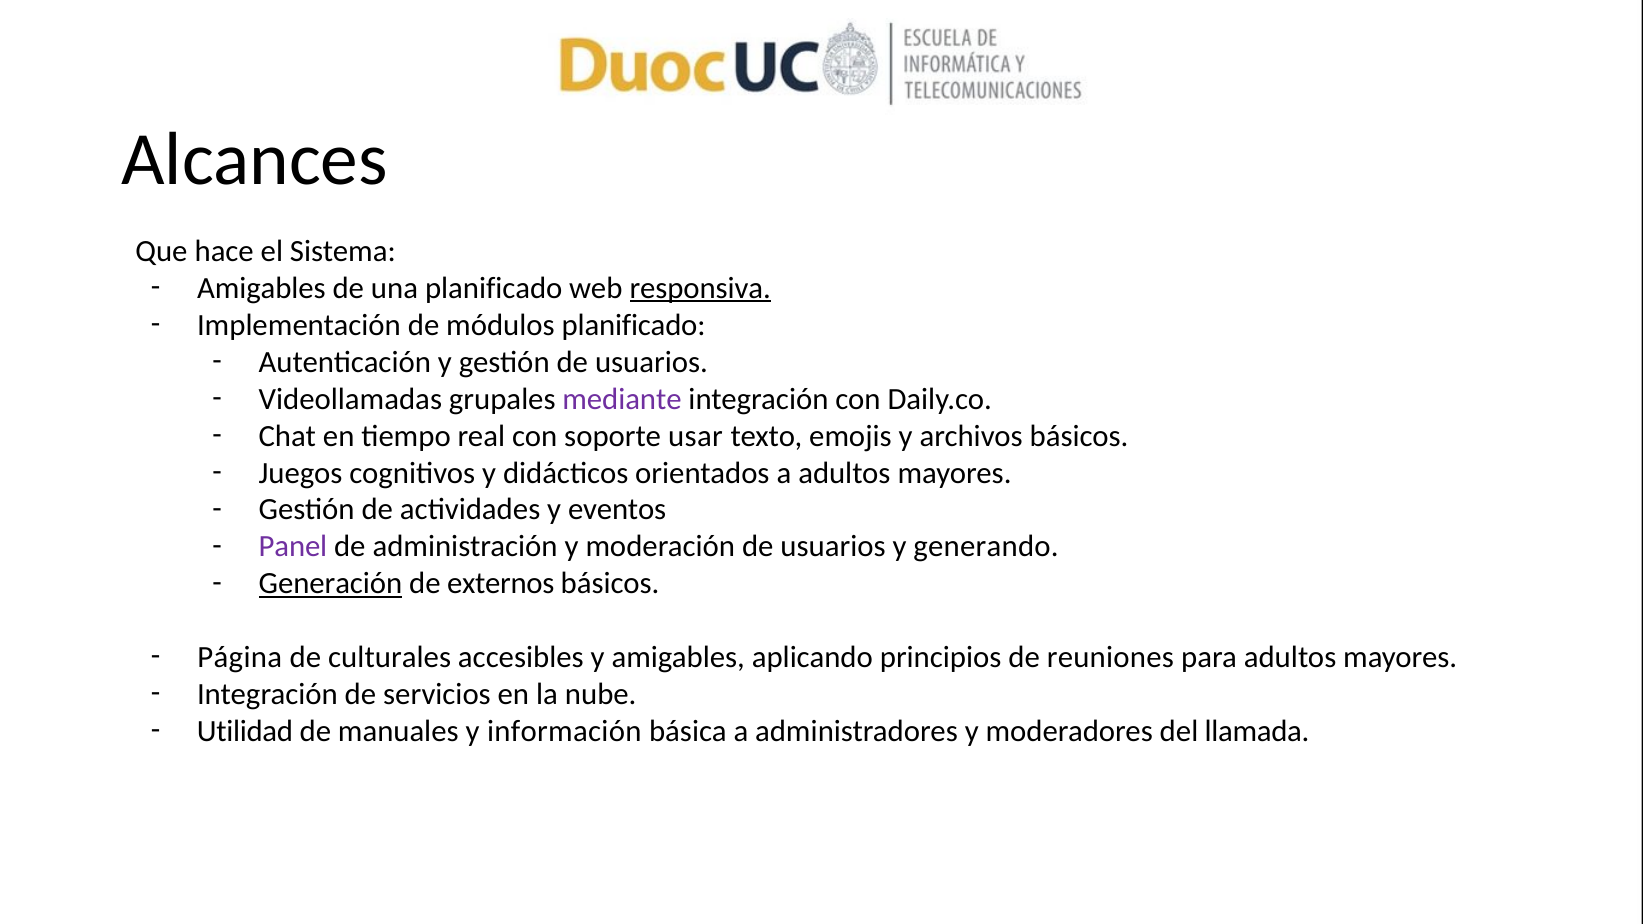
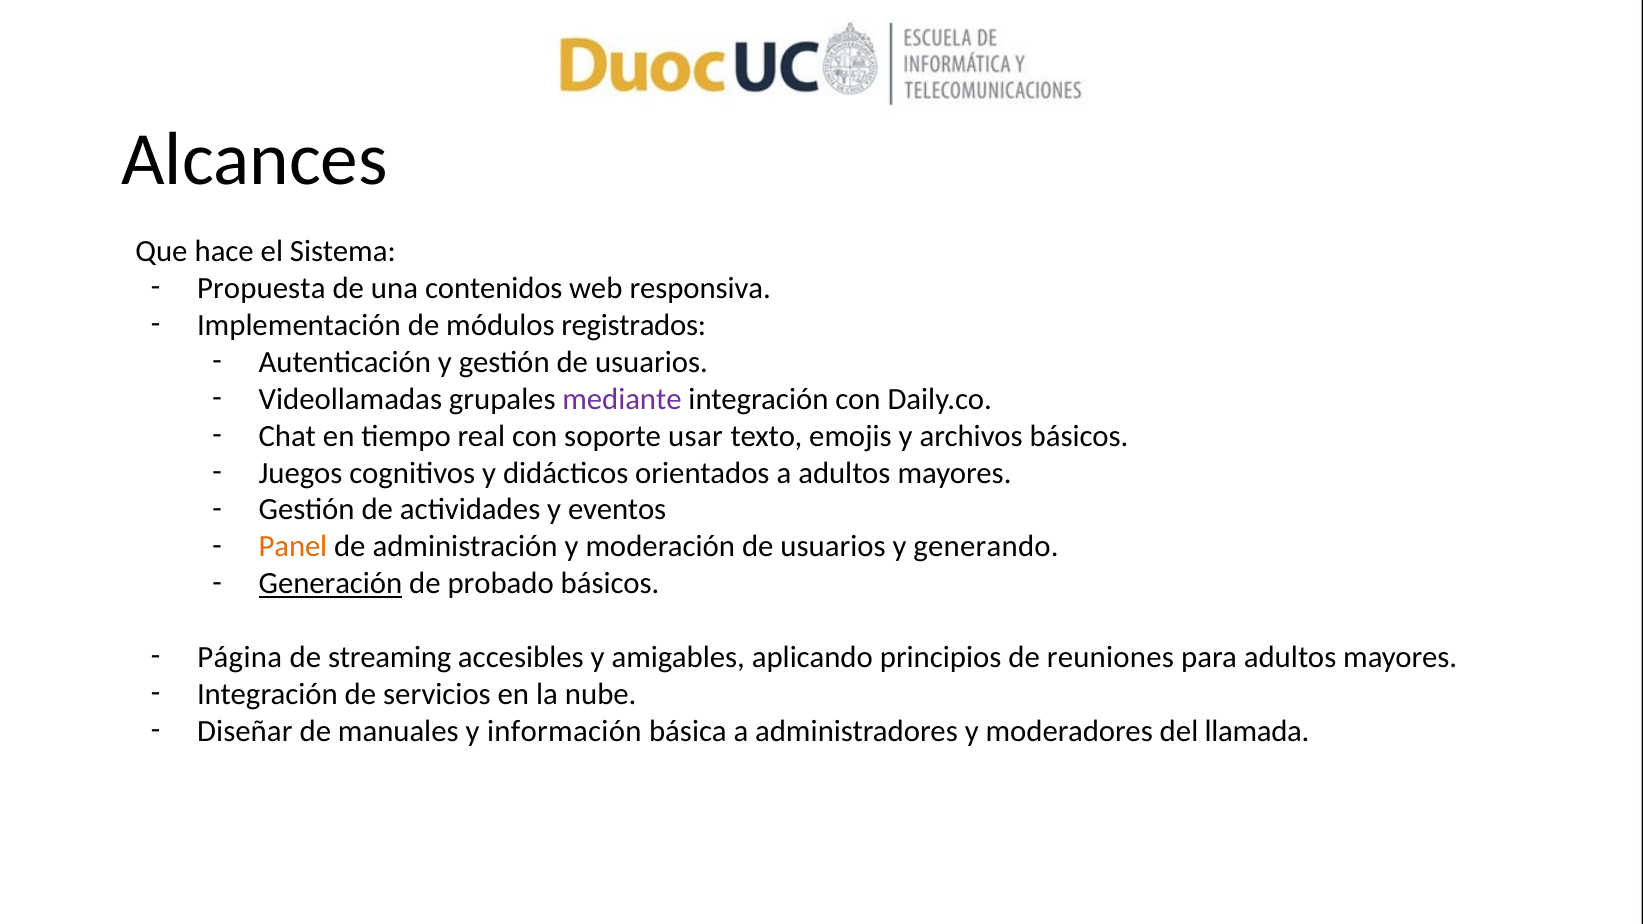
Amigables: Amigables -> Propuesta (261, 288)
una planificado: planificado -> contenidos (494, 288)
responsiva underline: present -> none (700, 288)
módulos planificado: planificado -> registrados (634, 325)
Panel colour: purple -> orange (293, 547)
externos: externos -> probado (501, 584)
culturales: culturales -> streaming (390, 658)
Utilidad: Utilidad -> Diseñar (245, 732)
